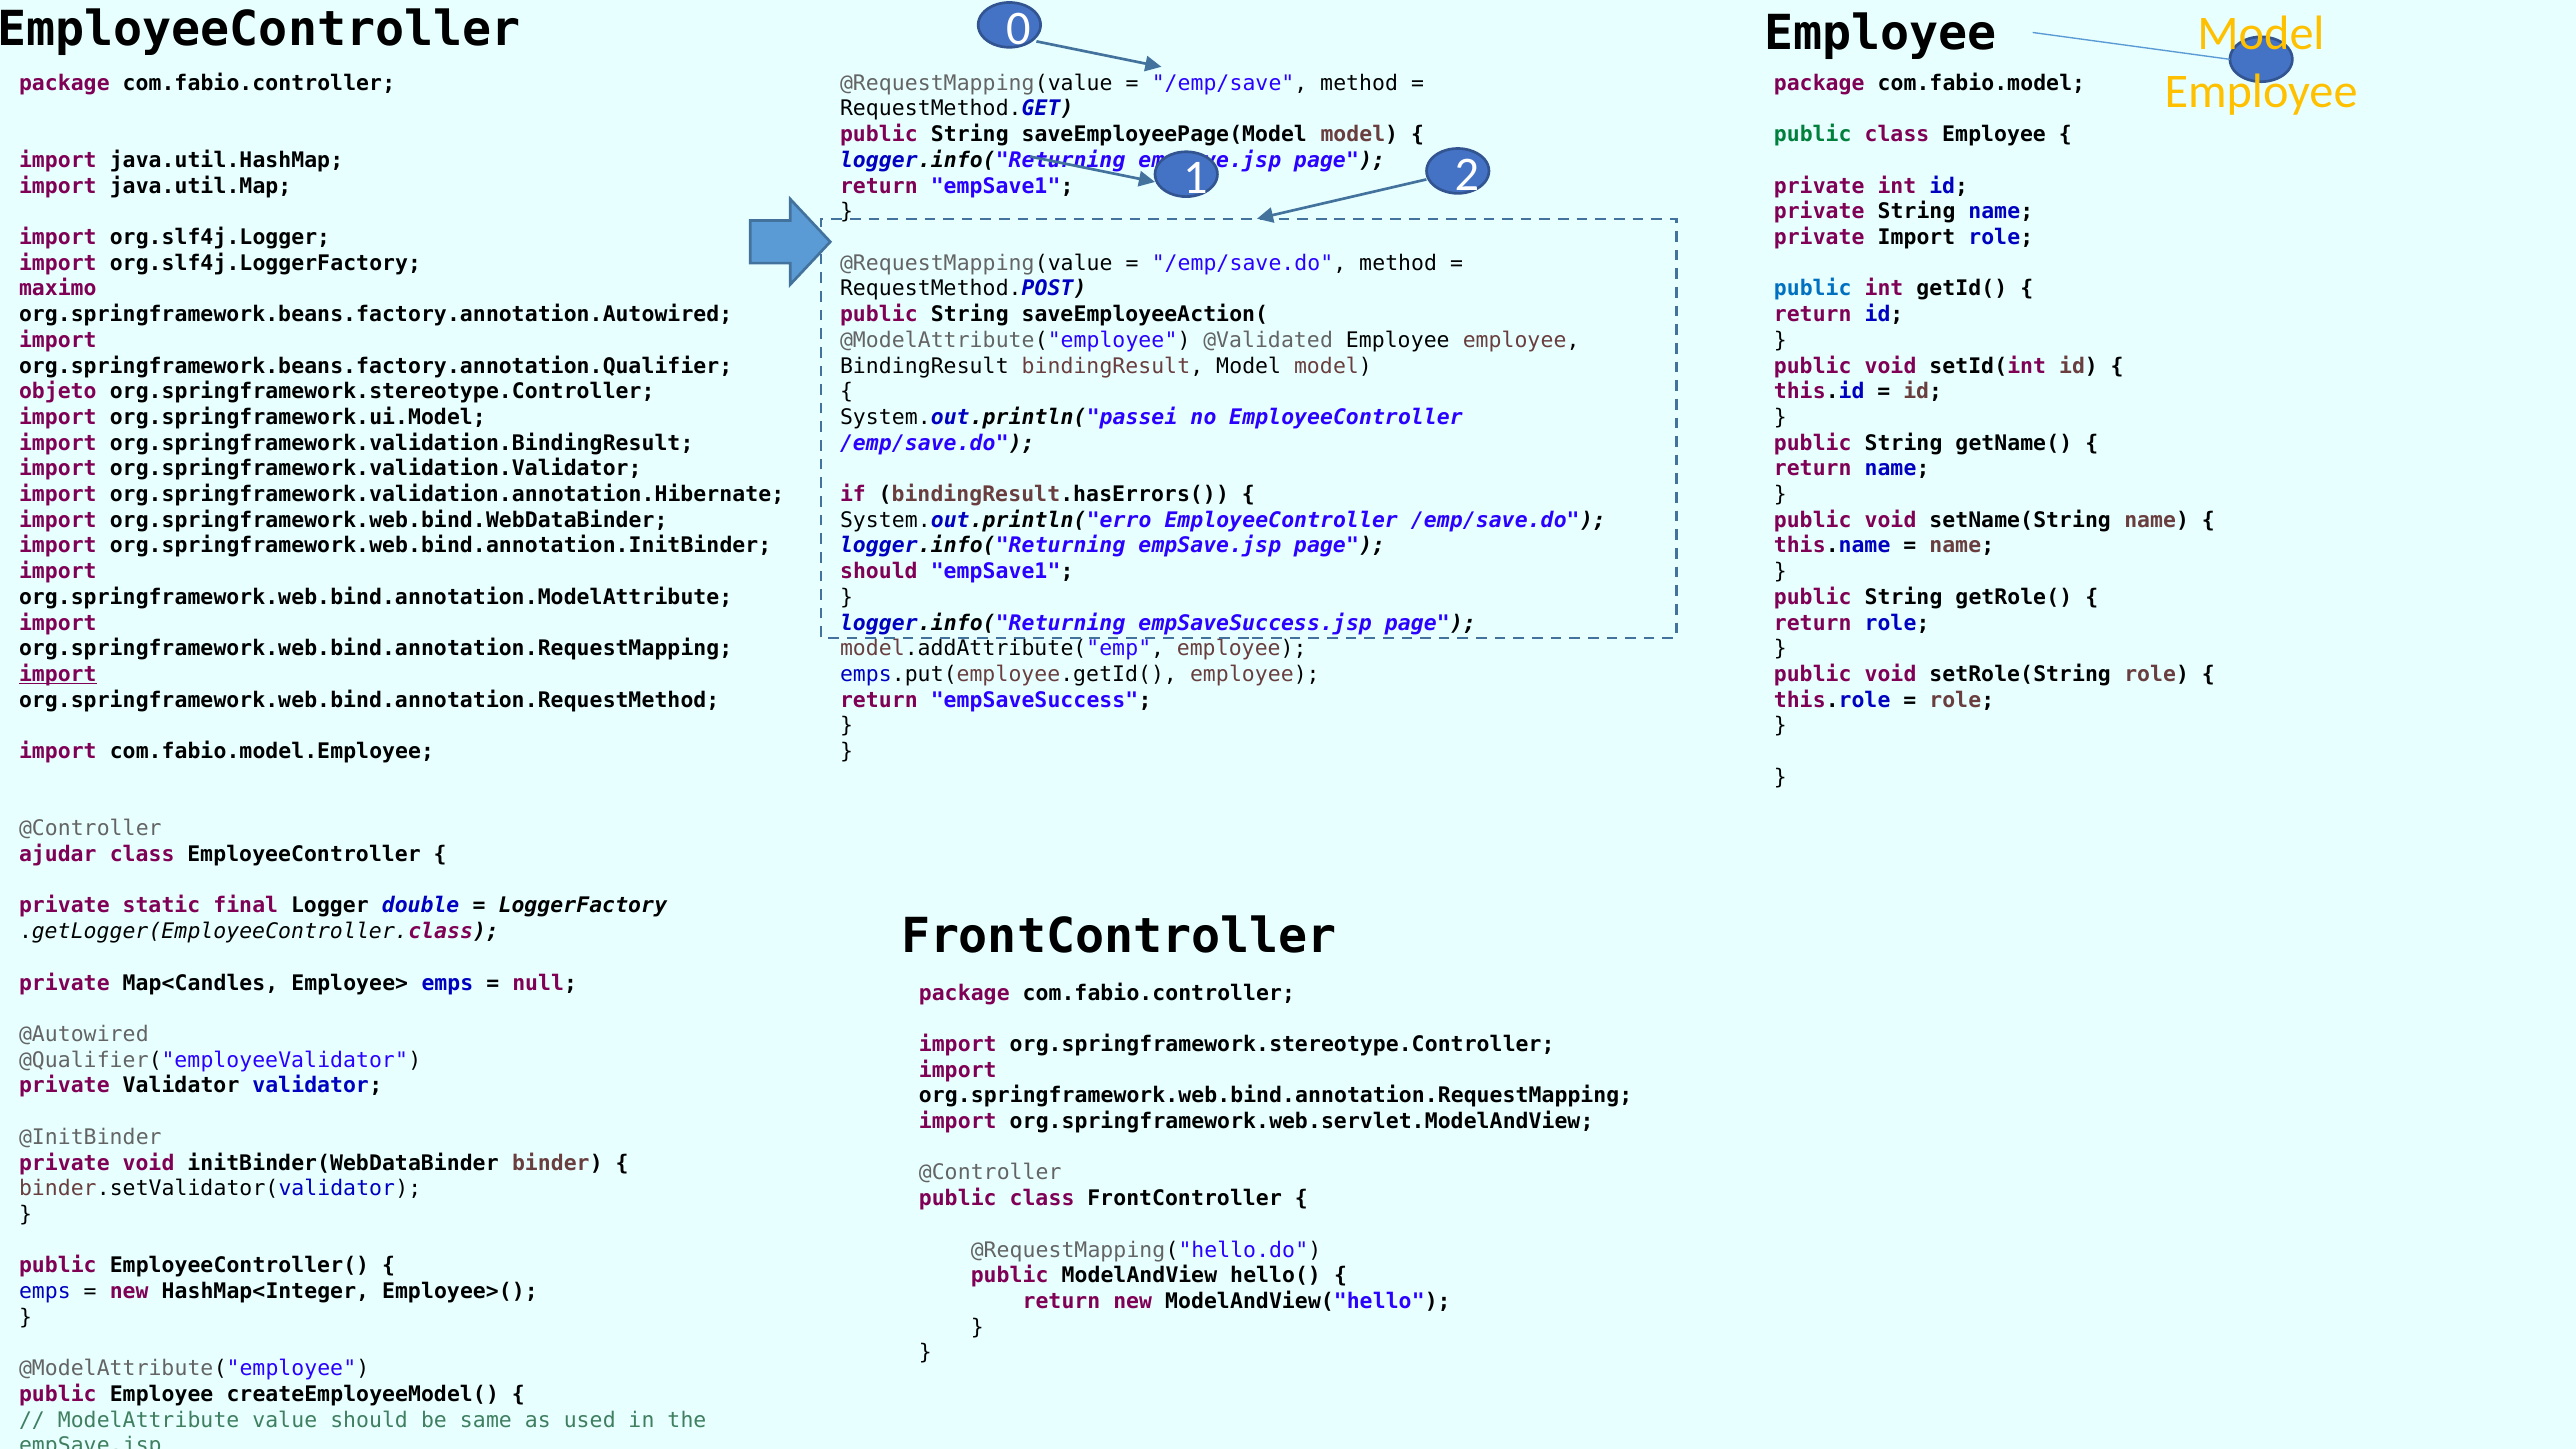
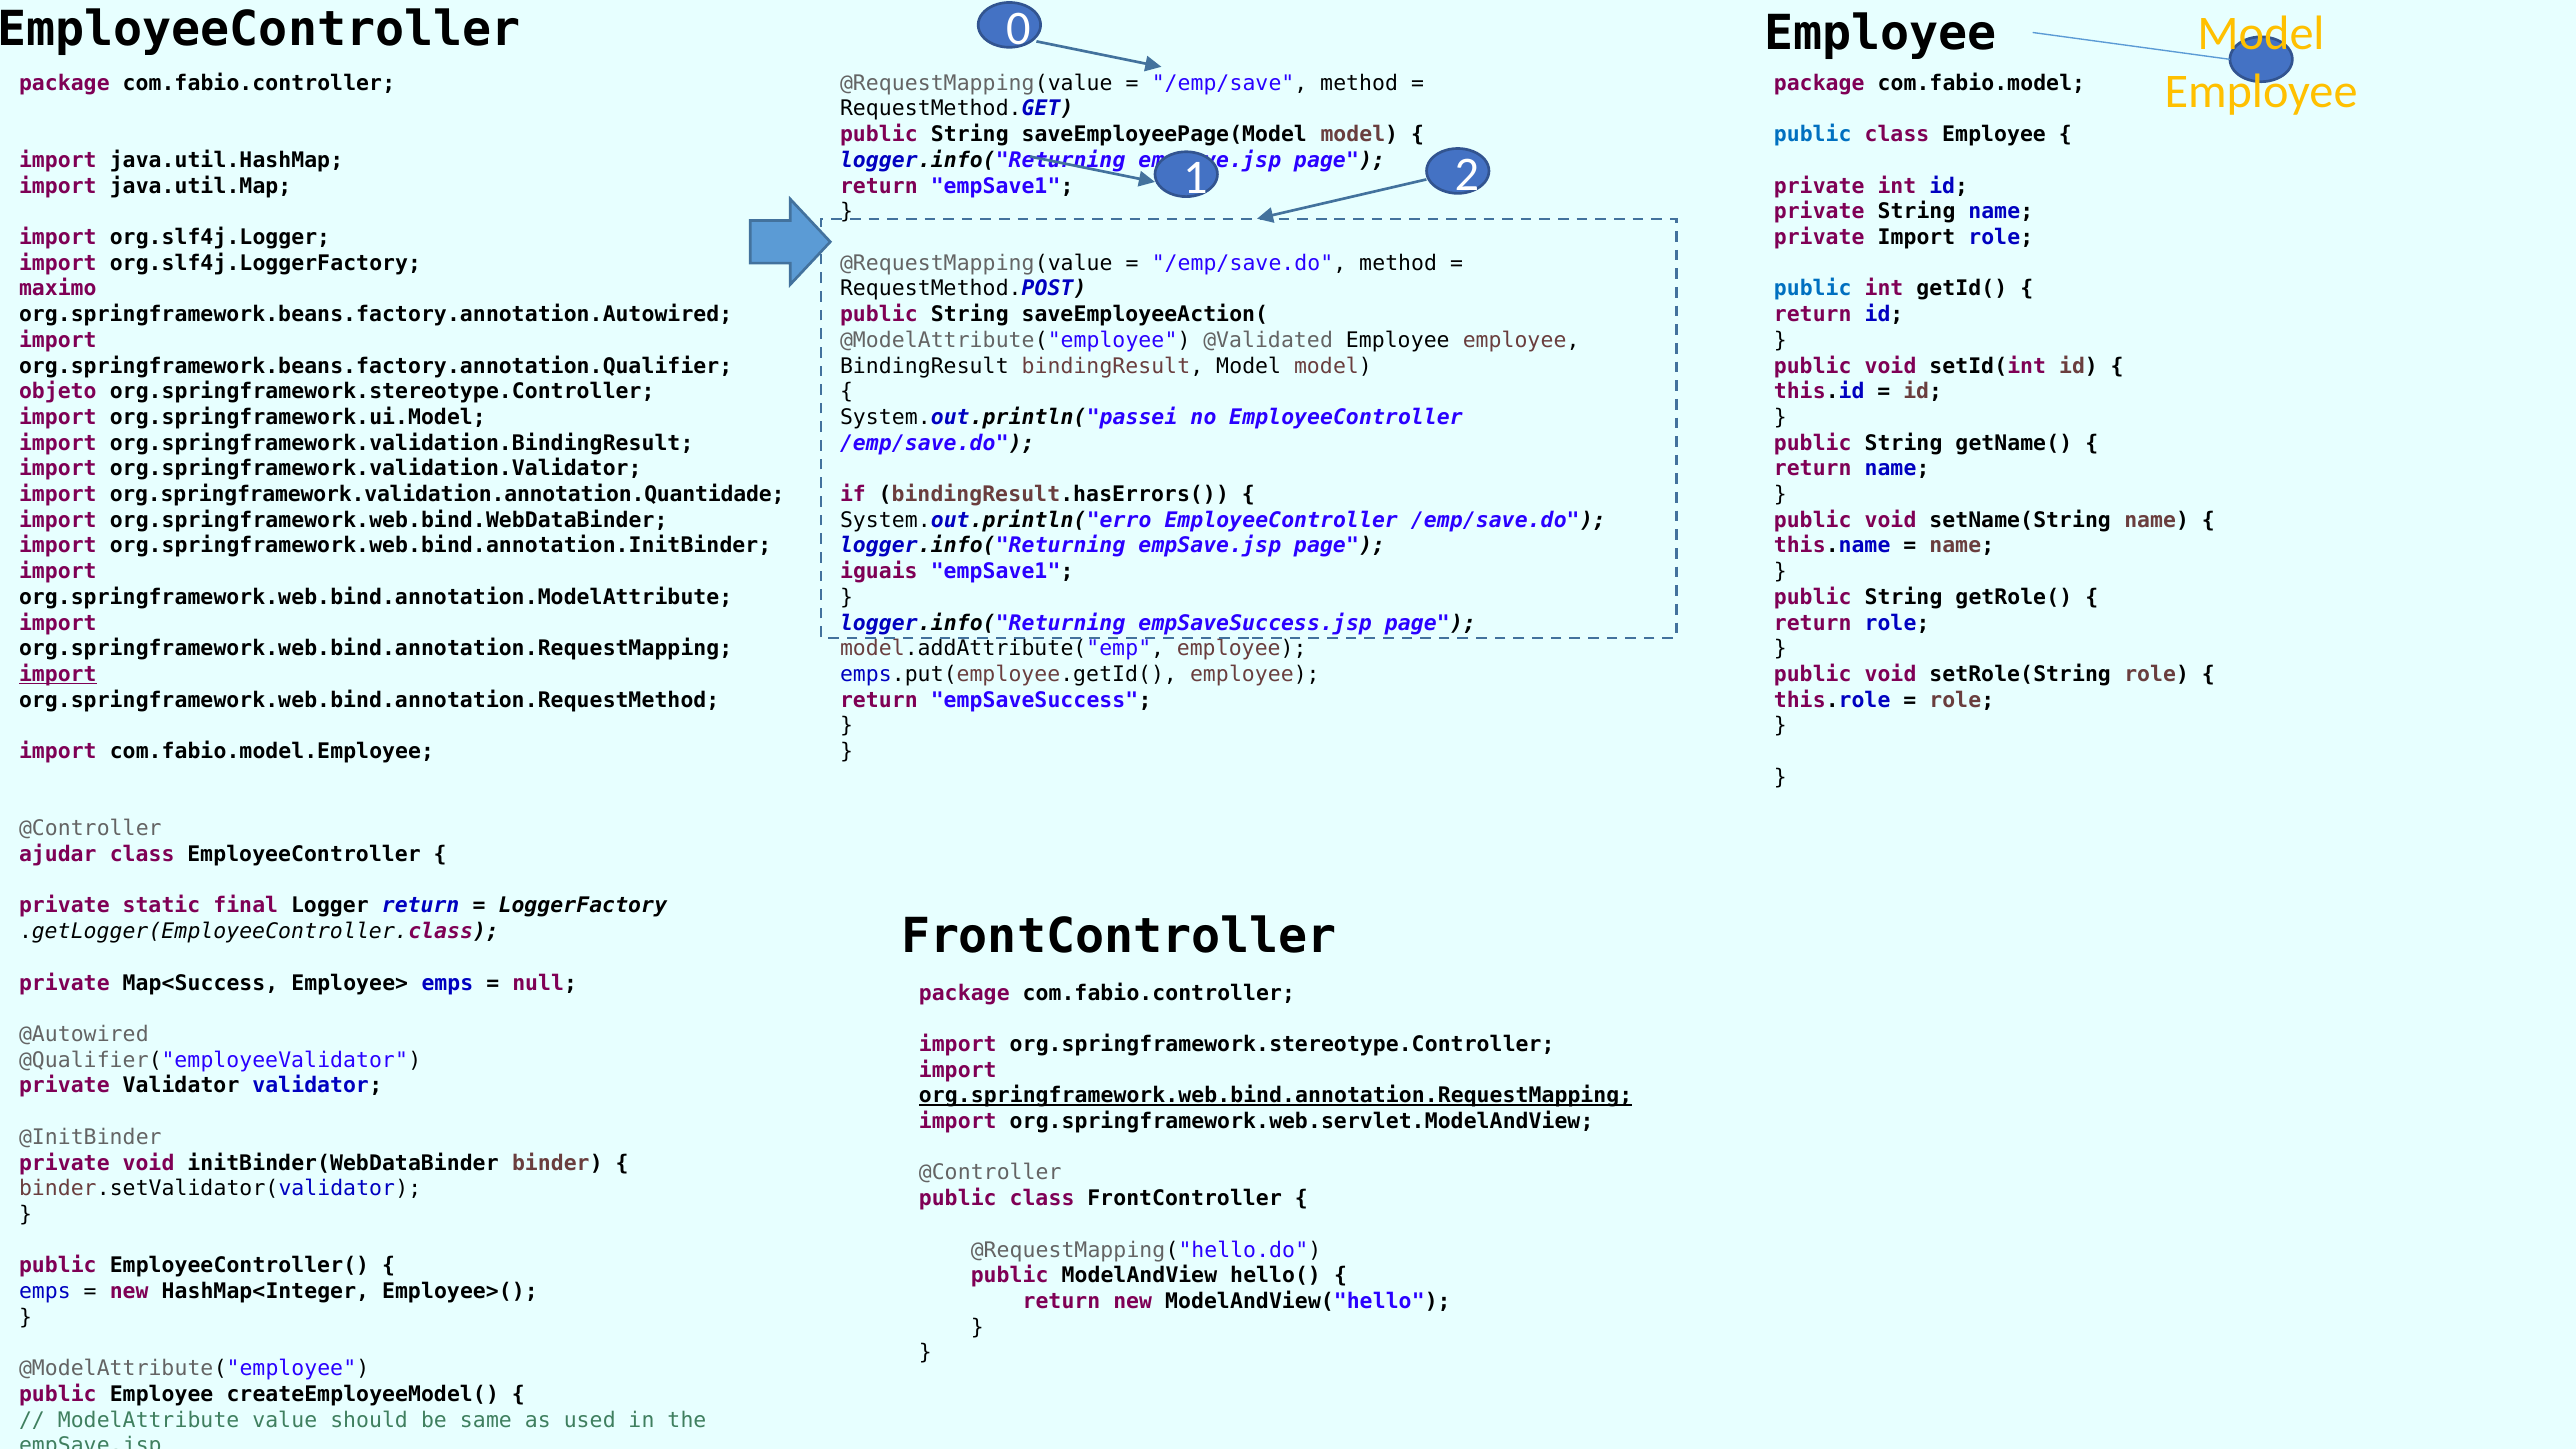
public colour: green -> blue (1813, 135)
org.springframework.validation.annotation.Hibernate: org.springframework.validation.annotation.Hibernate -> org.springframework.validation.annotation.Quantidade (447, 494)
should: should -> iguais (879, 572)
Logger double: double -> return (421, 906)
Map<Candles: Map<Candles -> Map<Success (201, 983)
org.springframework.web.bind.annotation.RequestMapping underline: none -> present (1276, 1096)
